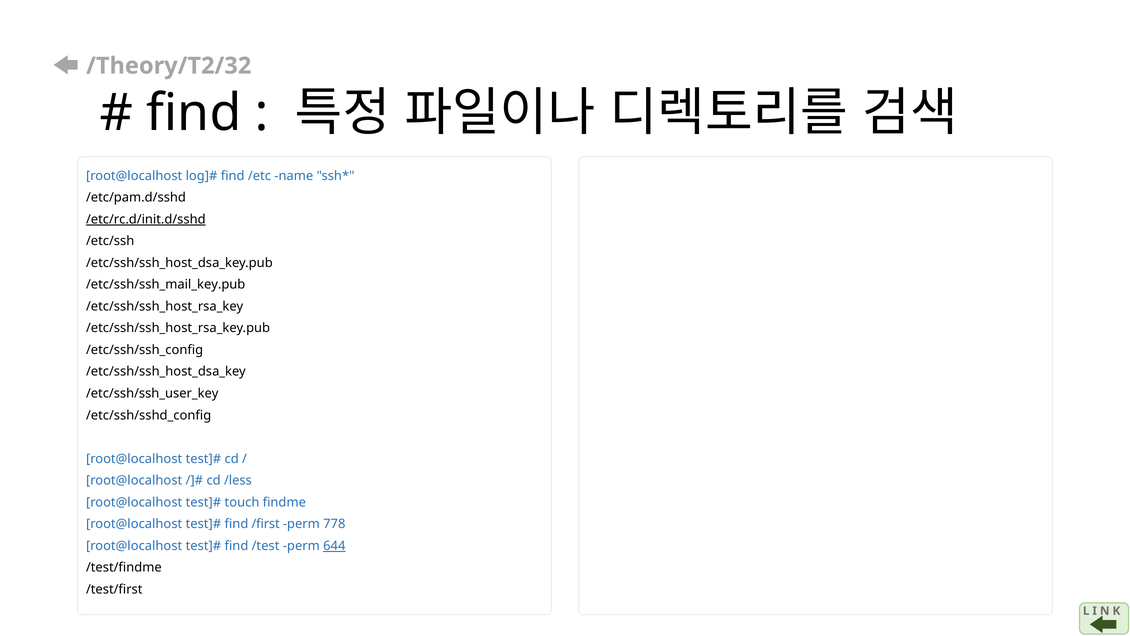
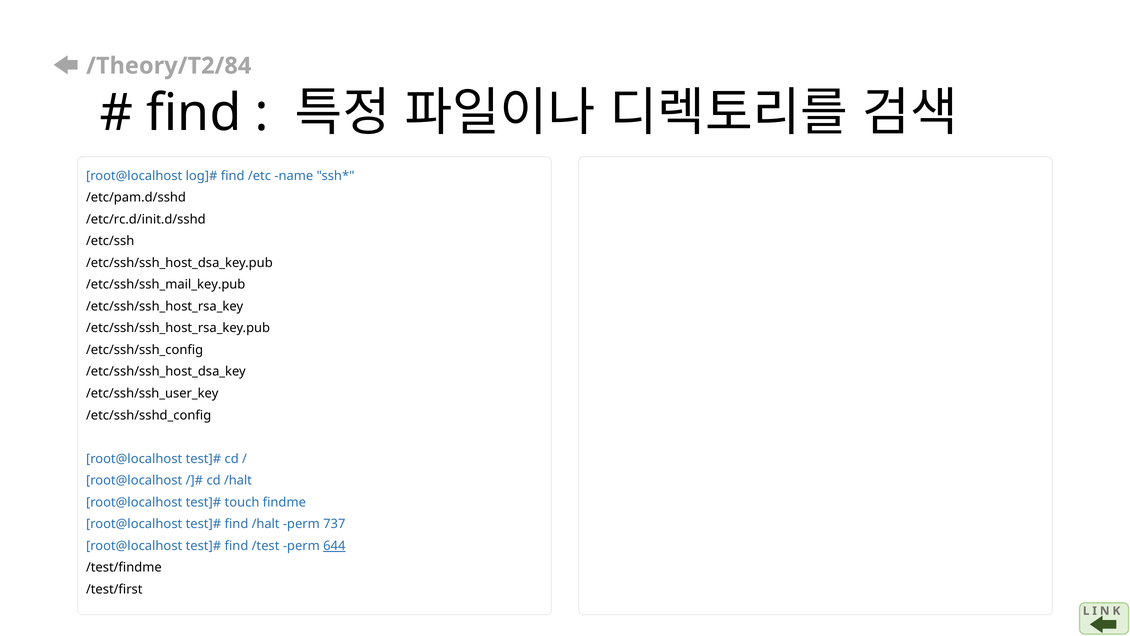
/Theory/T2/32: /Theory/T2/32 -> /Theory/T2/84 (169, 66)
/etc/rc.d/init.d/sshd underline: present -> none (146, 219)
cd /less: /less -> /halt (238, 480)
find /first: /first -> /halt (266, 524)
778: 778 -> 737 (334, 524)
